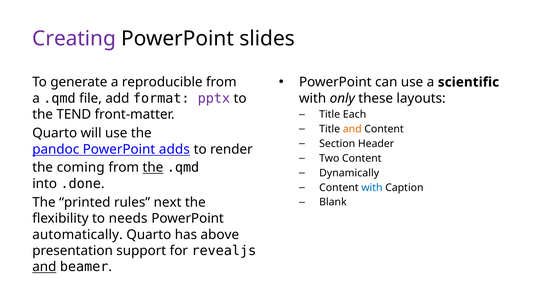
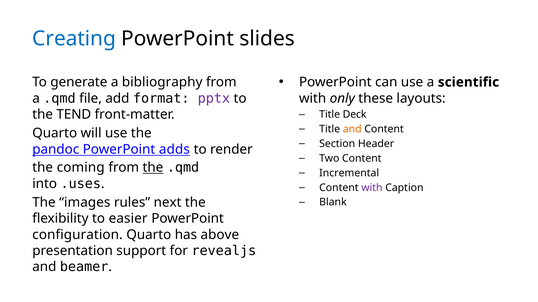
Creating colour: purple -> blue (74, 39)
reproducible: reproducible -> bibliography (162, 82)
Each: Each -> Deck (355, 115)
Dynamically: Dynamically -> Incremental (349, 173)
.done: .done -> .uses (81, 184)
with colour: blue -> purple (372, 188)
printed: printed -> images (85, 203)
needs: needs -> easier (128, 219)
automatically: automatically -> configuration (78, 235)
and underline: present -> none (44, 267)
